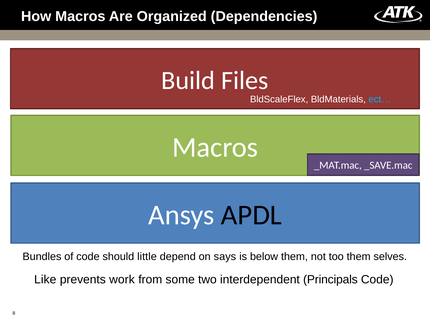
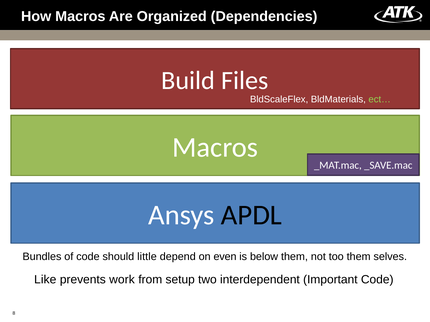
ect… colour: light blue -> light green (380, 99)
says: says -> even (225, 257)
some: some -> setup (180, 280)
Principals: Principals -> Important (330, 280)
